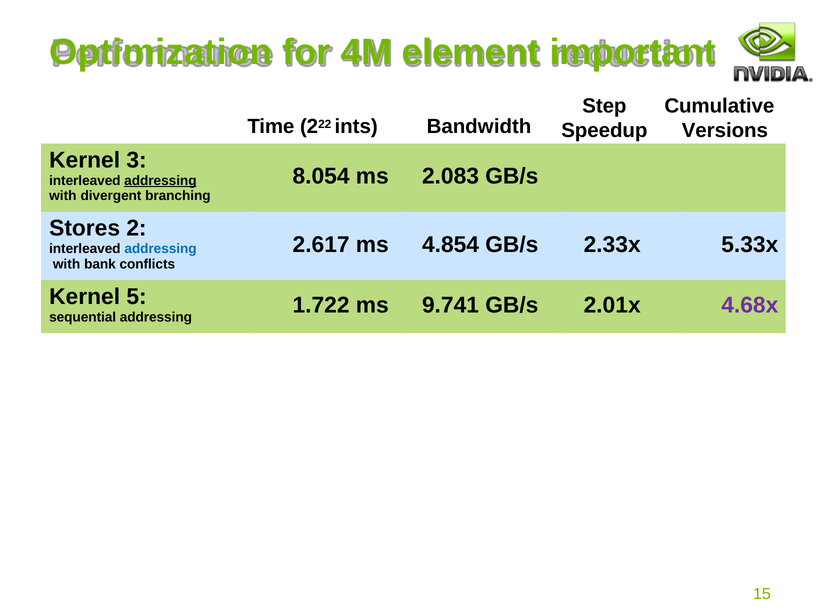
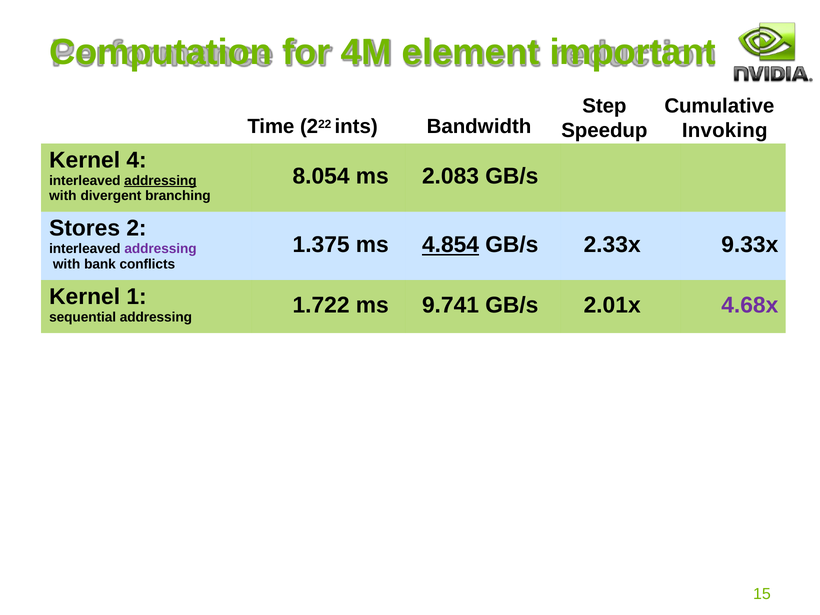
Optimization: Optimization -> Computation (161, 52)
Versions: Versions -> Invoking (725, 131)
3: 3 -> 4 (137, 160)
2.617: 2.617 -> 1.375 (321, 245)
4.854 underline: none -> present (451, 245)
5.33x: 5.33x -> 9.33x (750, 245)
addressing colour: blue -> purple (161, 249)
5: 5 -> 1 (137, 297)
